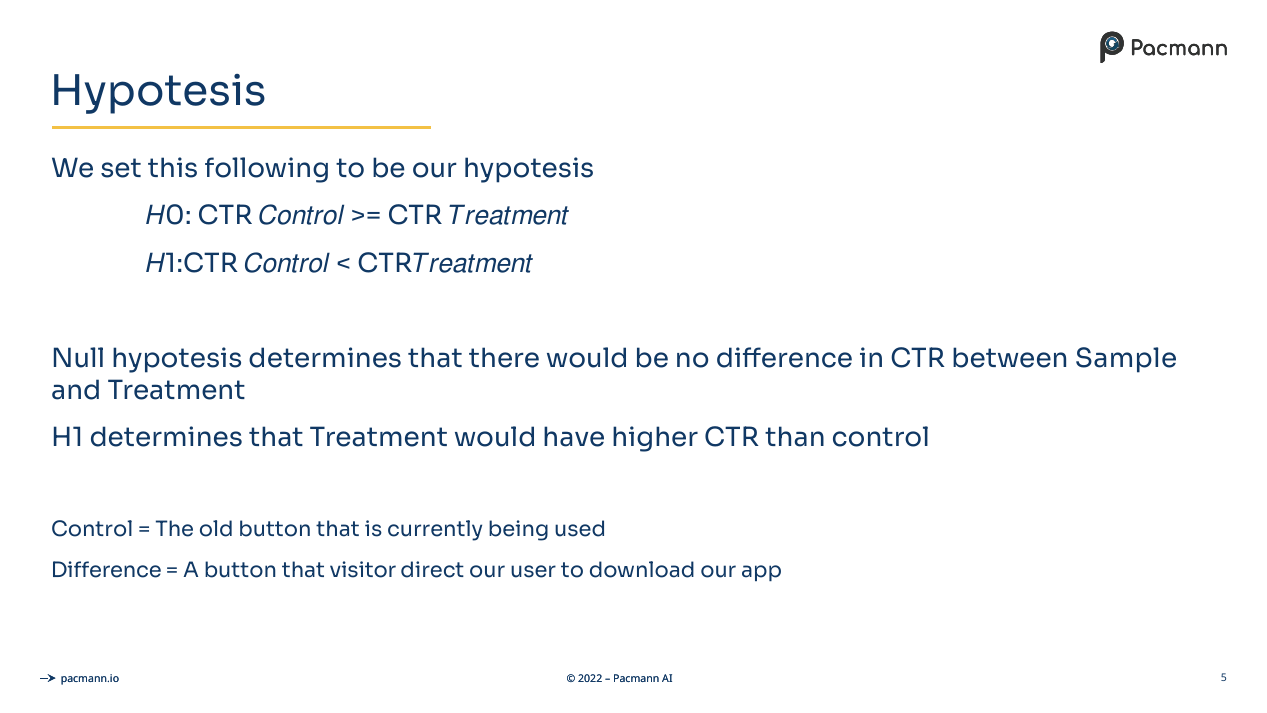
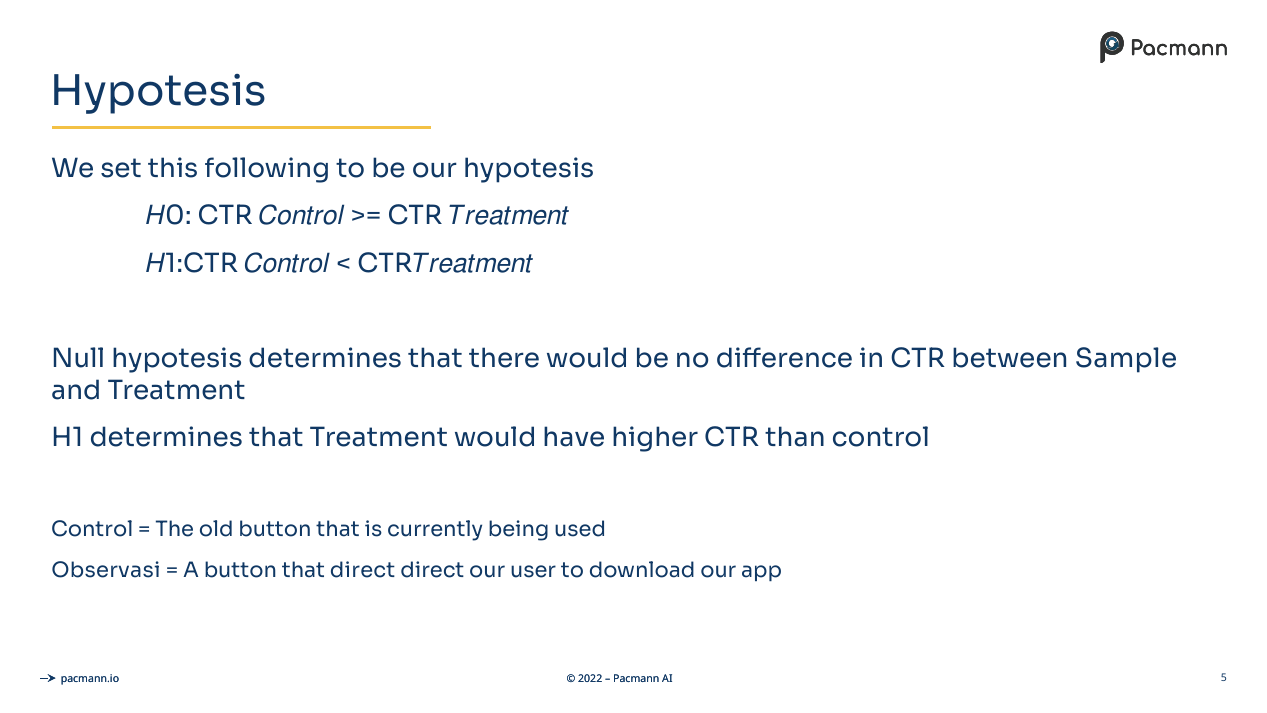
Difference: Difference -> Observasi (106, 571)
that visitor: visitor -> direct (363, 571)
